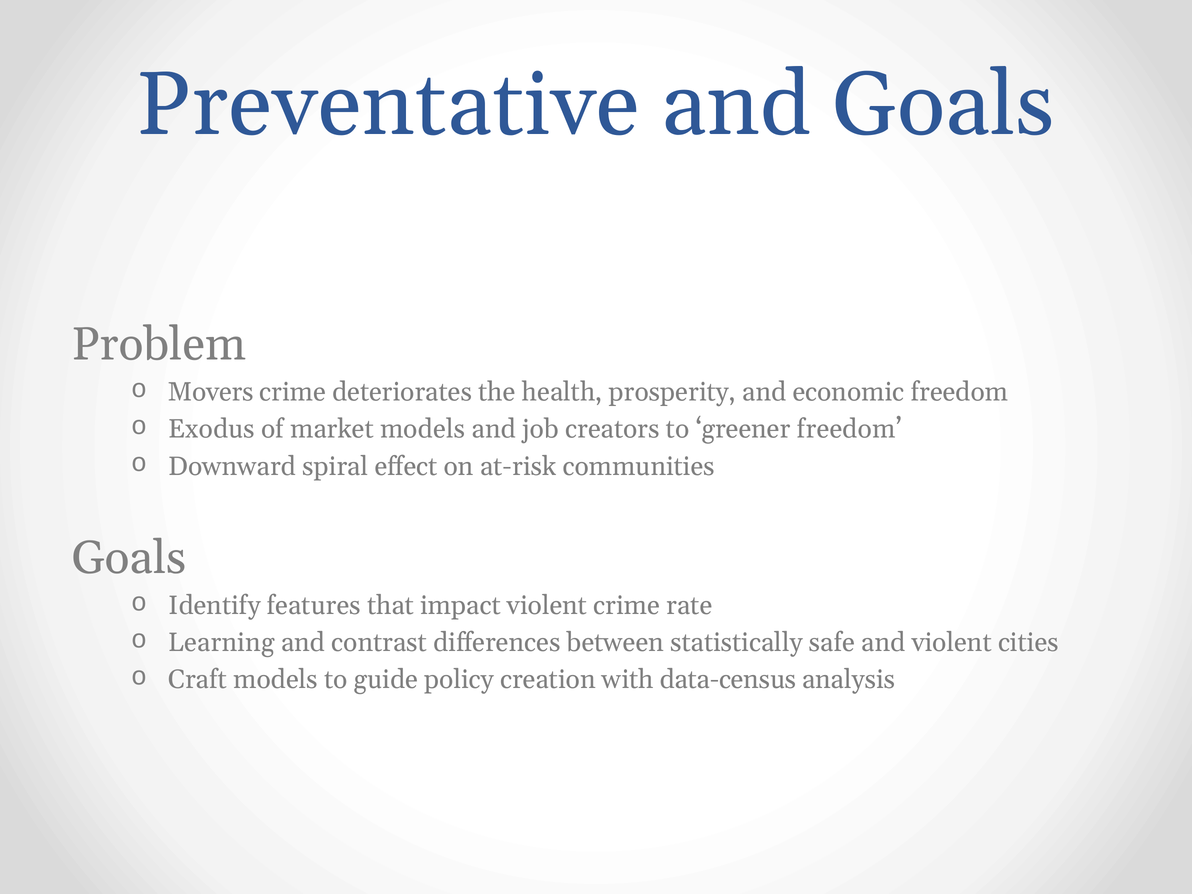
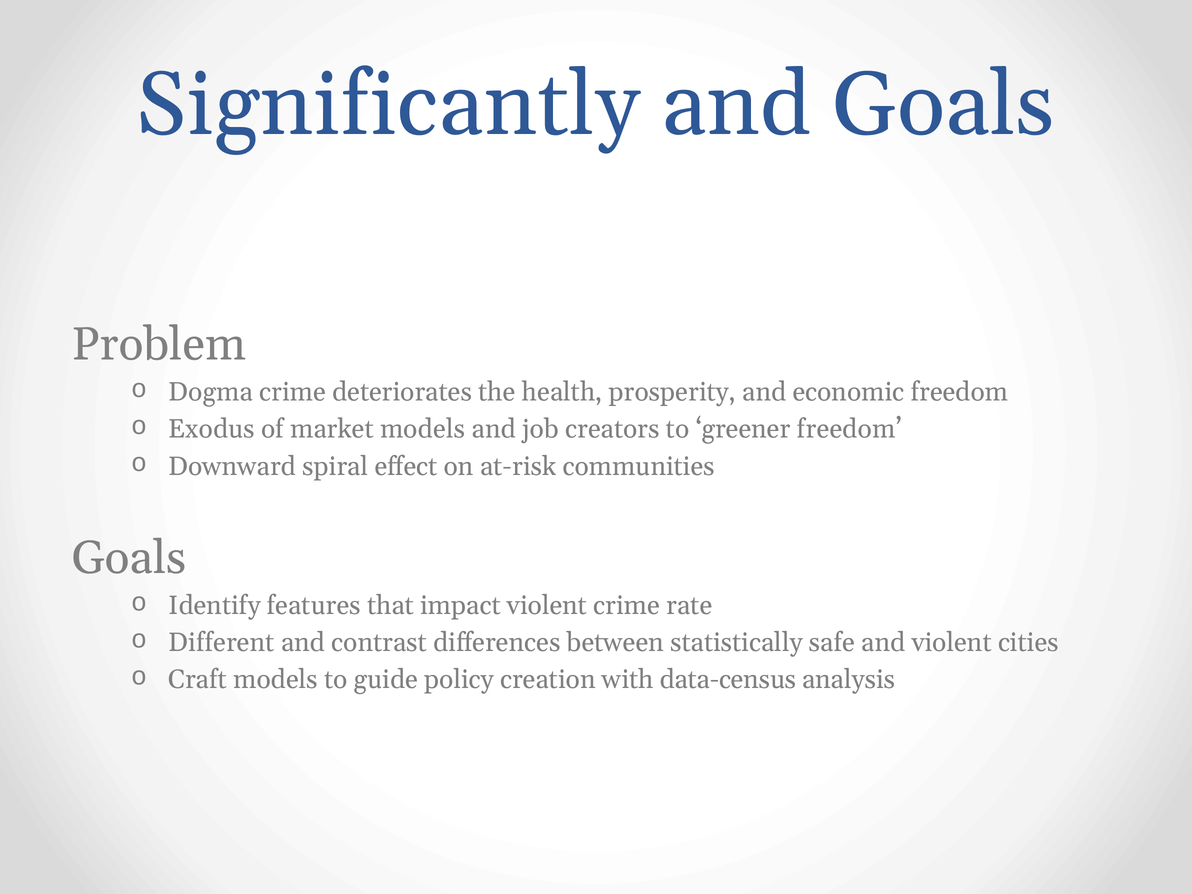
Preventative: Preventative -> Significantly (388, 105)
Movers: Movers -> Dogma (211, 392)
Learning: Learning -> Different (221, 643)
